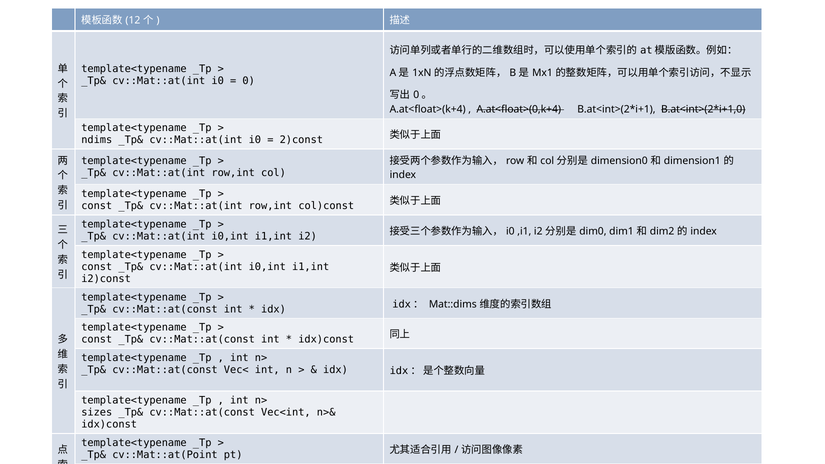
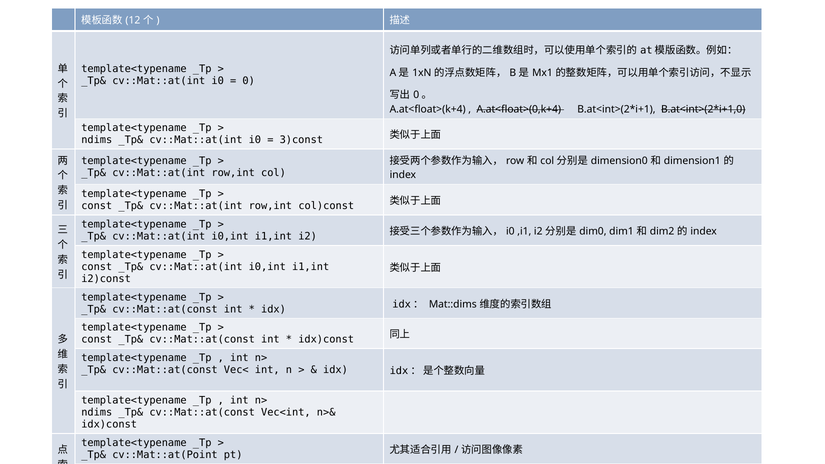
2)const: 2)const -> 3)const (301, 140)
sizes: sizes -> ndims (97, 412)
